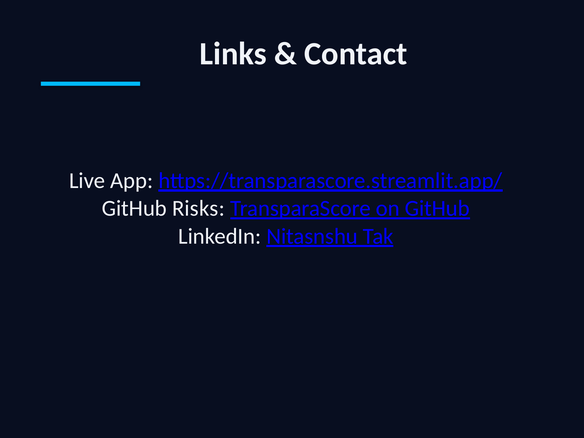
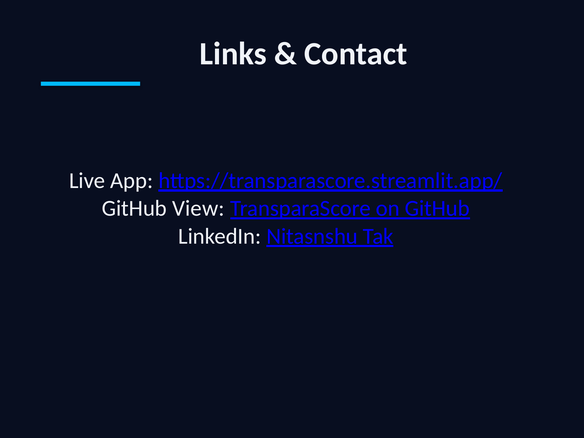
Risks: Risks -> View (198, 208)
